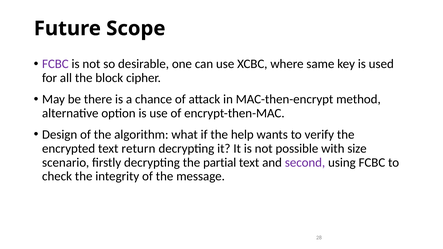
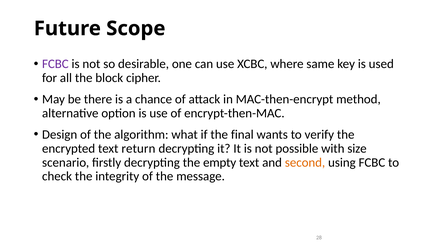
help: help -> final (242, 135)
partial: partial -> empty (220, 163)
second colour: purple -> orange (305, 163)
